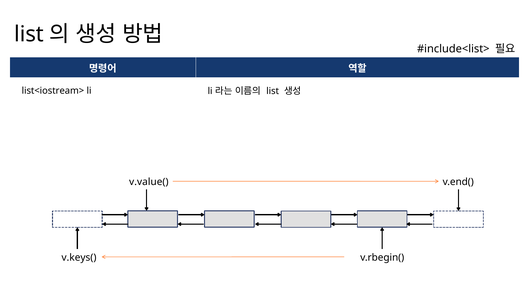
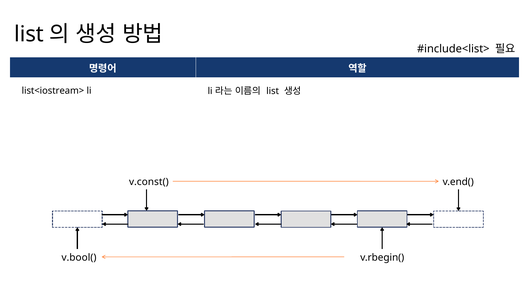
v.value(: v.value( -> v.const( (149, 182)
v.keys(: v.keys( -> v.bool( (79, 258)
